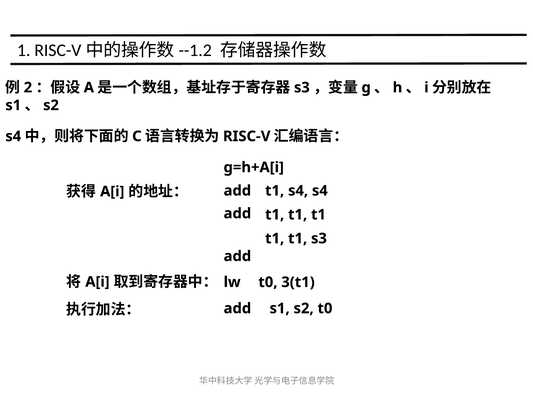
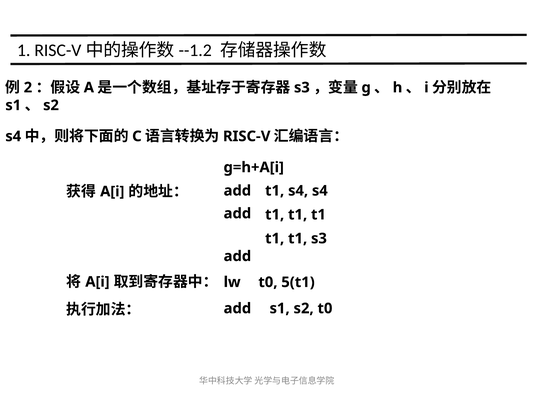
3(t1: 3(t1 -> 5(t1 (298, 283)
